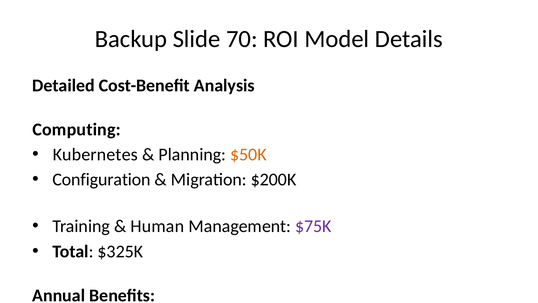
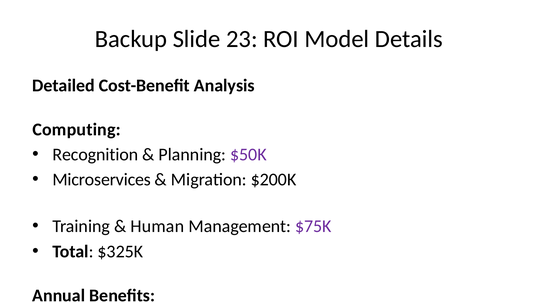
70: 70 -> 23 (242, 39)
Kubernetes: Kubernetes -> Recognition (95, 154)
$50K colour: orange -> purple (248, 154)
Configuration: Configuration -> Microservices (102, 179)
